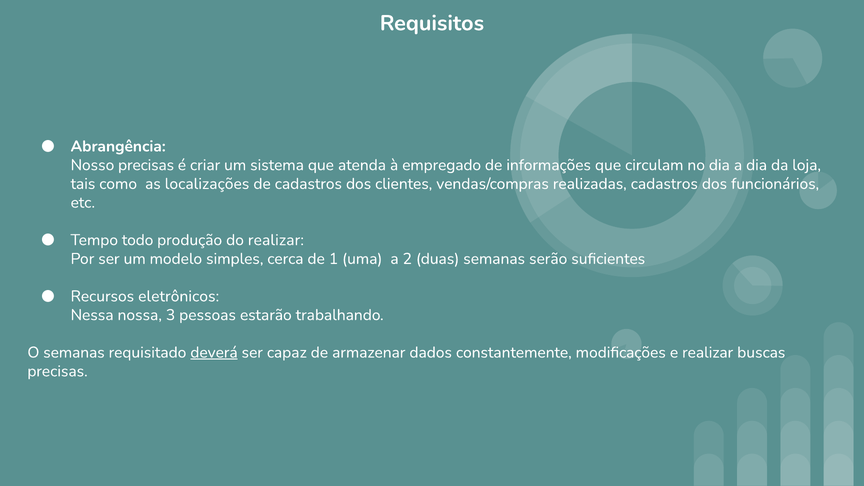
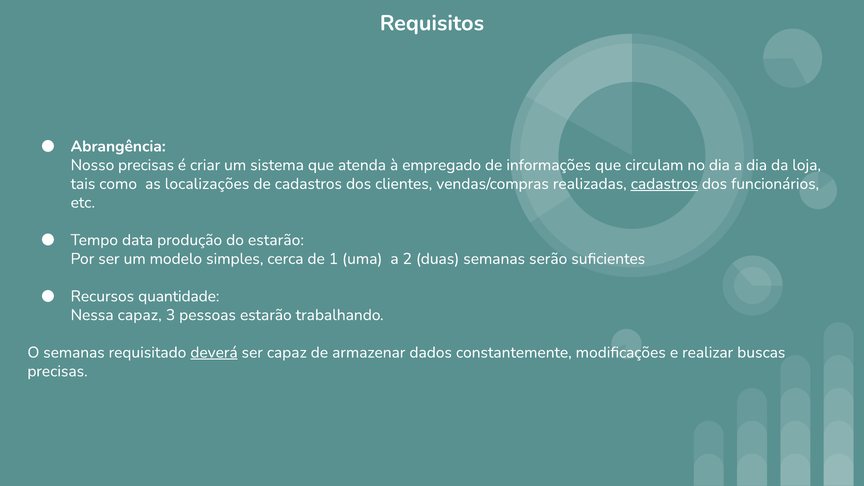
cadastros underline: none -> present (664, 184)
todo: todo -> data (138, 240)
do realizar: realizar -> estarão (276, 240)
eletrônicos: eletrônicos -> quantidade (179, 296)
Nessa nossa: nossa -> capaz (140, 315)
